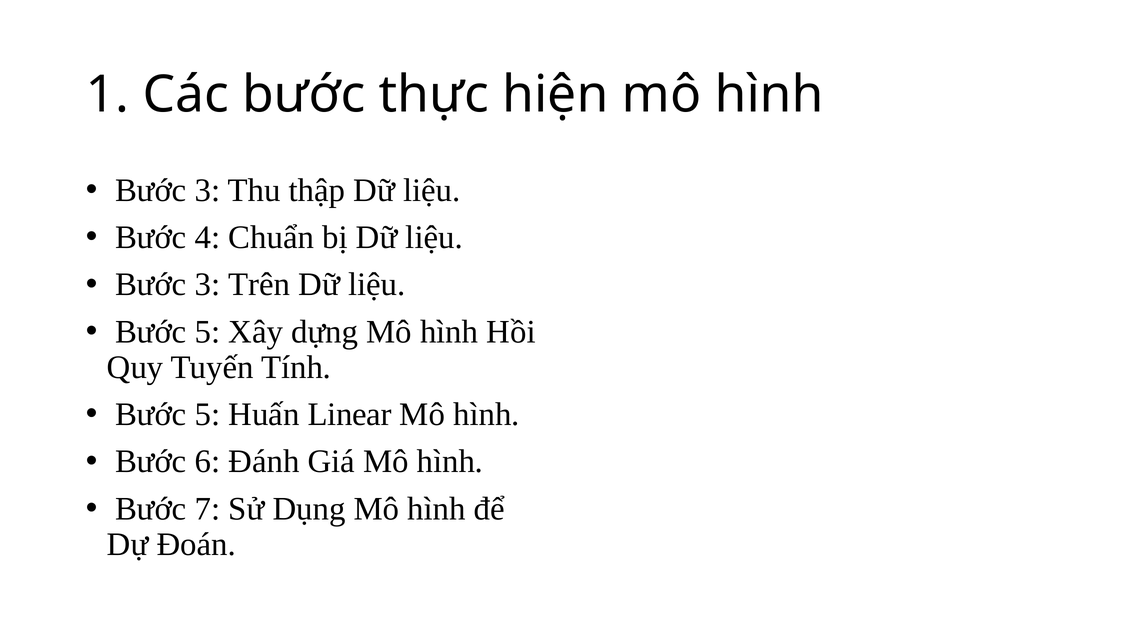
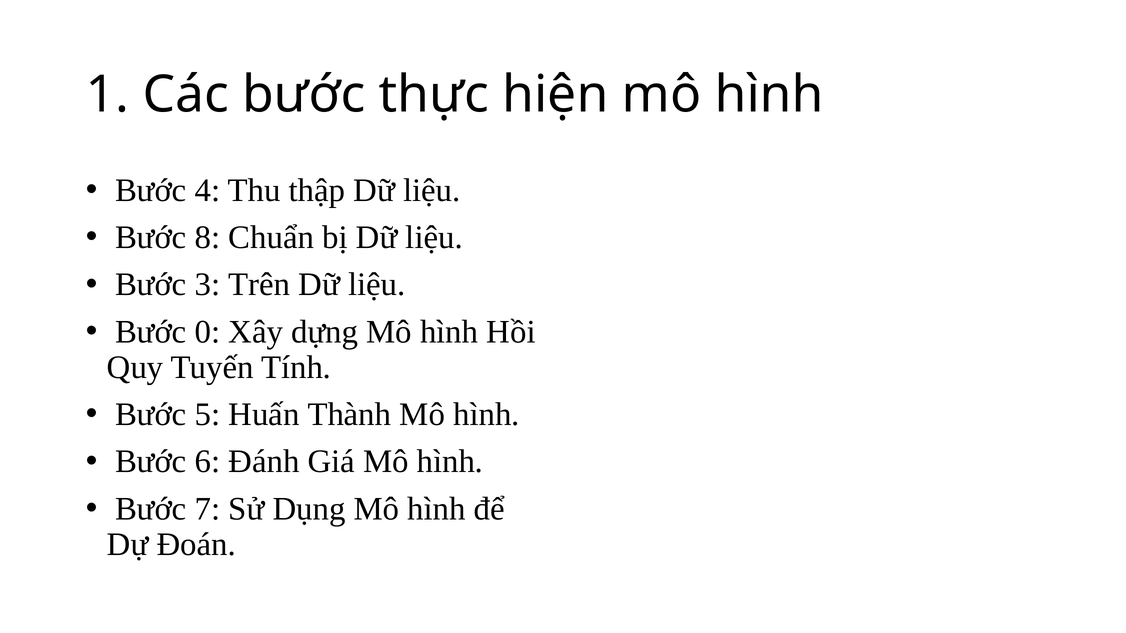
3: 3 -> 4 (208, 190)
4: 4 -> 8 (208, 238)
5: 5 -> 0 (208, 332)
Linear: Linear -> Thành (349, 415)
